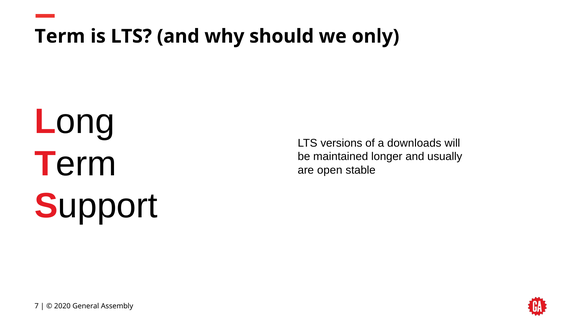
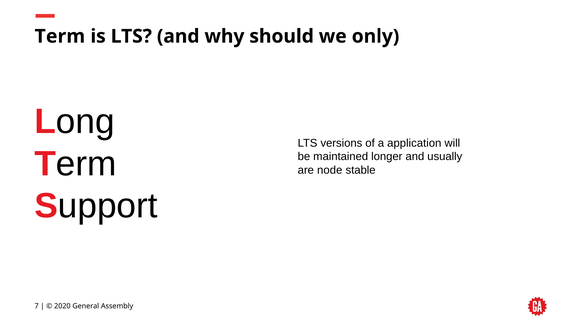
downloads: downloads -> application (414, 143)
open: open -> node (330, 170)
